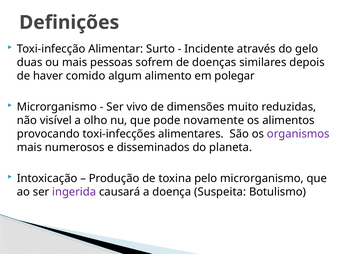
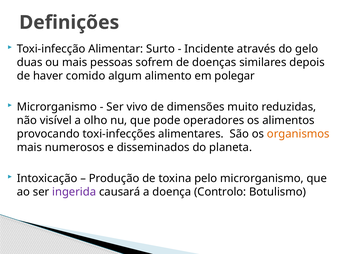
novamente: novamente -> operadores (214, 120)
organismos colour: purple -> orange (298, 134)
Suspeita: Suspeita -> Controlo (220, 192)
